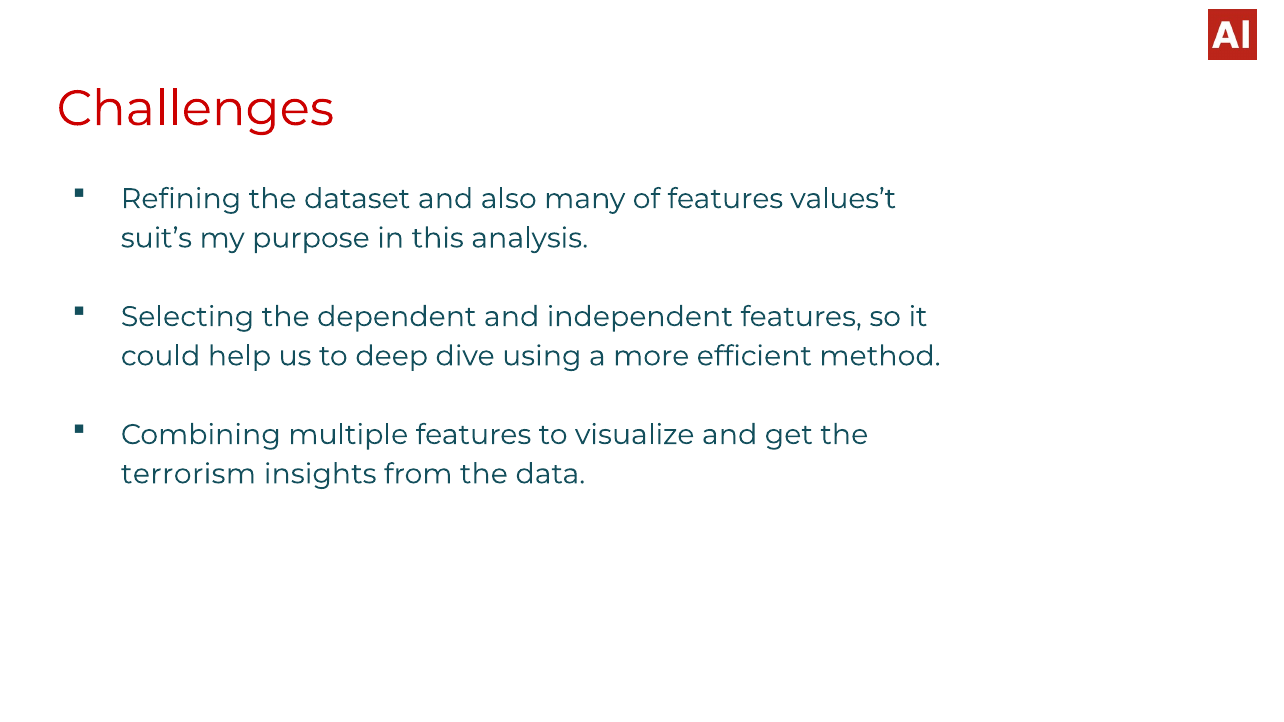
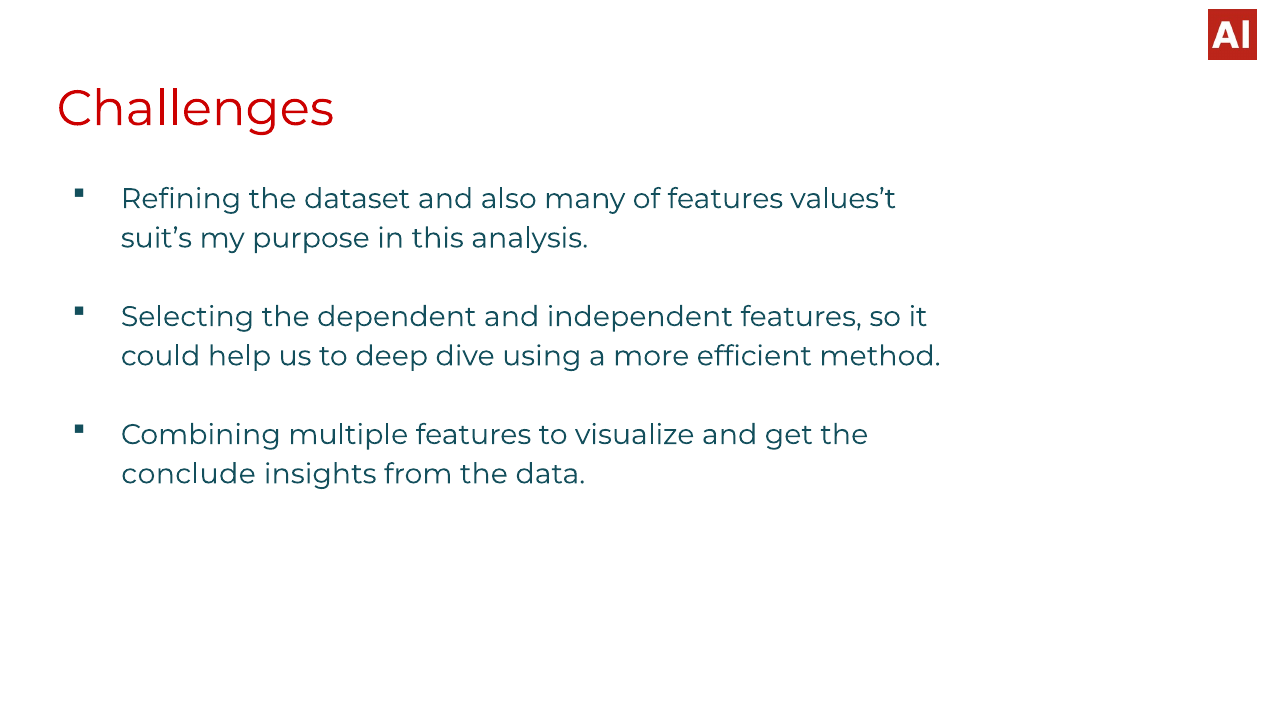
terrorism: terrorism -> conclude (189, 474)
